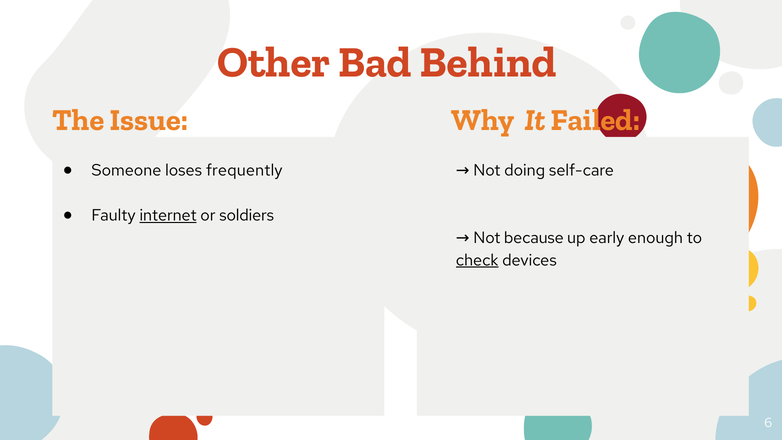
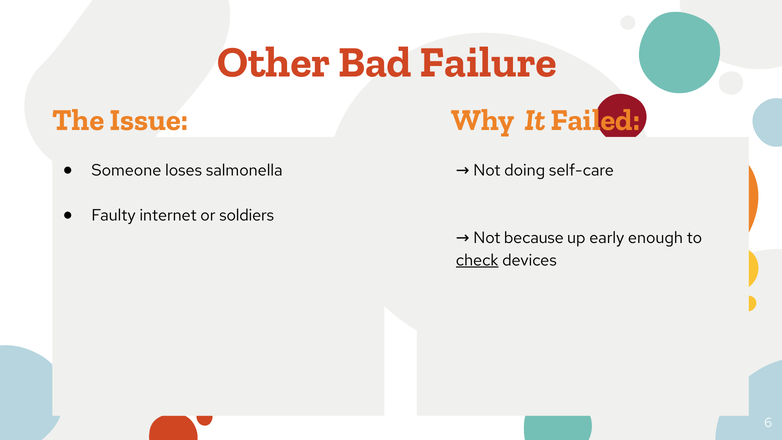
Behind: Behind -> Failure (488, 63)
frequently: frequently -> salmonella (244, 170)
internet underline: present -> none (168, 215)
